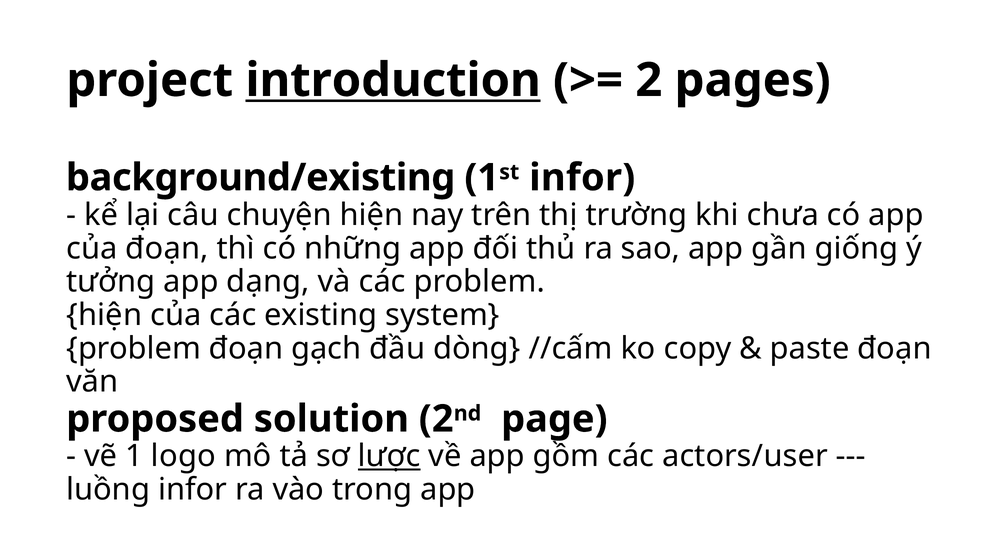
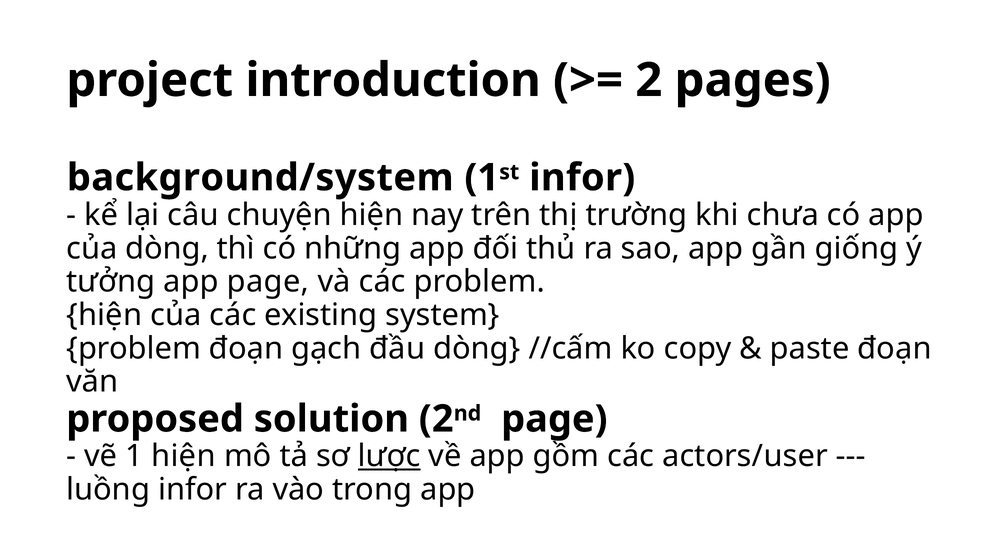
introduction underline: present -> none (393, 80)
background/existing: background/existing -> background/system (260, 178)
của đoạn: đoạn -> dòng (167, 248)
app dạng: dạng -> page (268, 282)
1 logo: logo -> hiện (183, 456)
